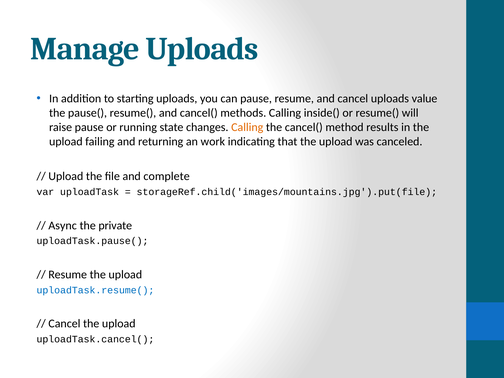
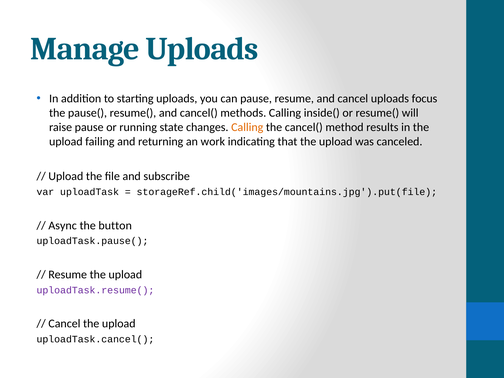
value: value -> focus (424, 99)
complete: complete -> subscribe (167, 176)
private: private -> button (115, 225)
uploadTask.resume( colour: blue -> purple (95, 290)
